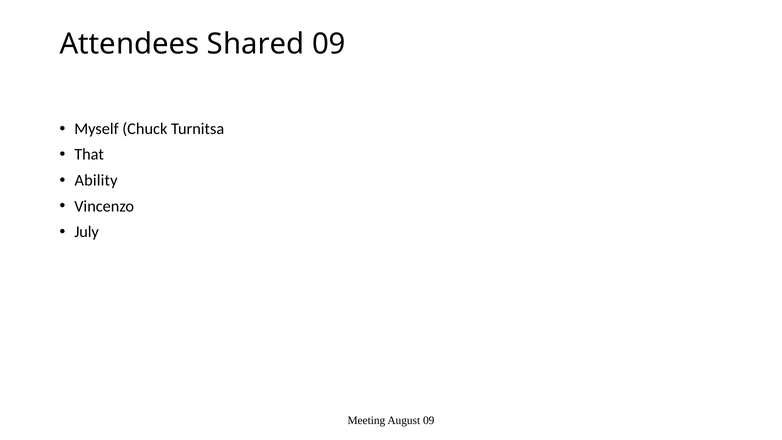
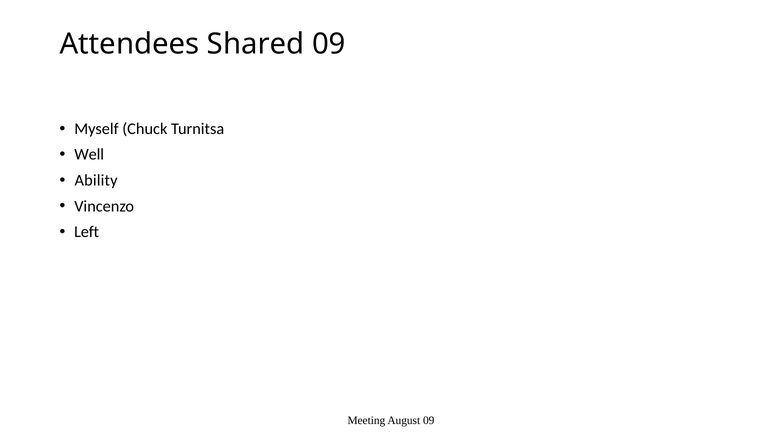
That: That -> Well (89, 155)
July: July -> Left (87, 232)
